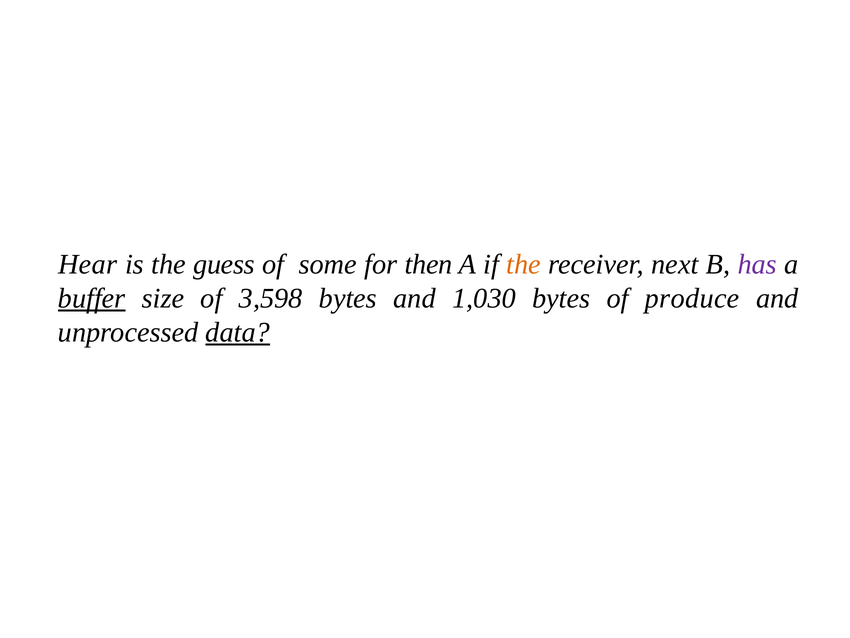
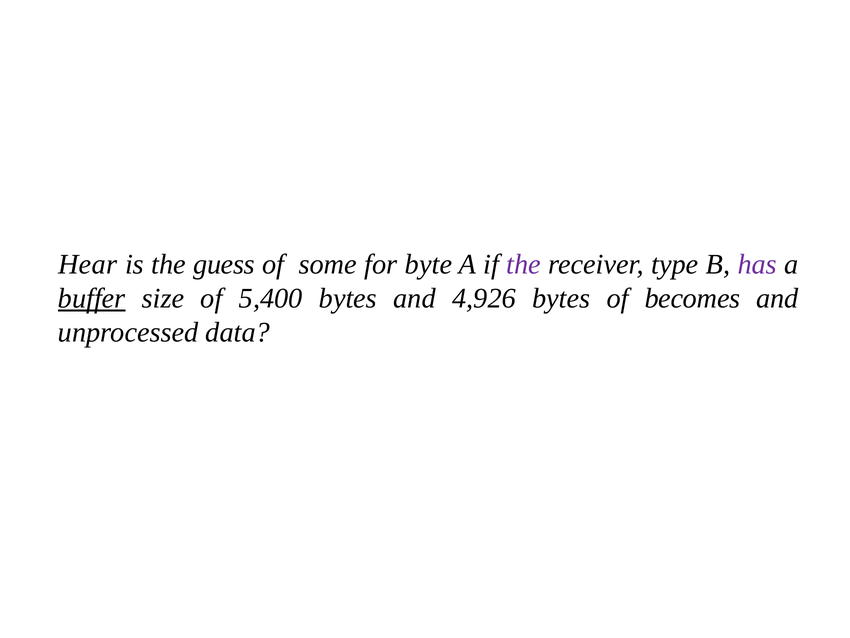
then: then -> byte (429, 264)
the colour: orange -> purple (524, 264)
next: next -> type (675, 264)
3,598: 3,598 -> 5,400 (271, 298)
1,030: 1,030 -> 4,926 (484, 298)
produce: produce -> becomes (692, 298)
data underline: present -> none (238, 332)
